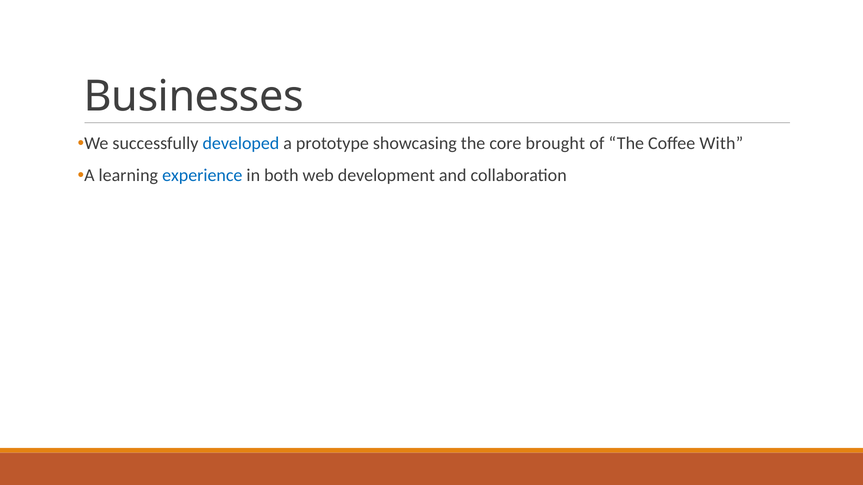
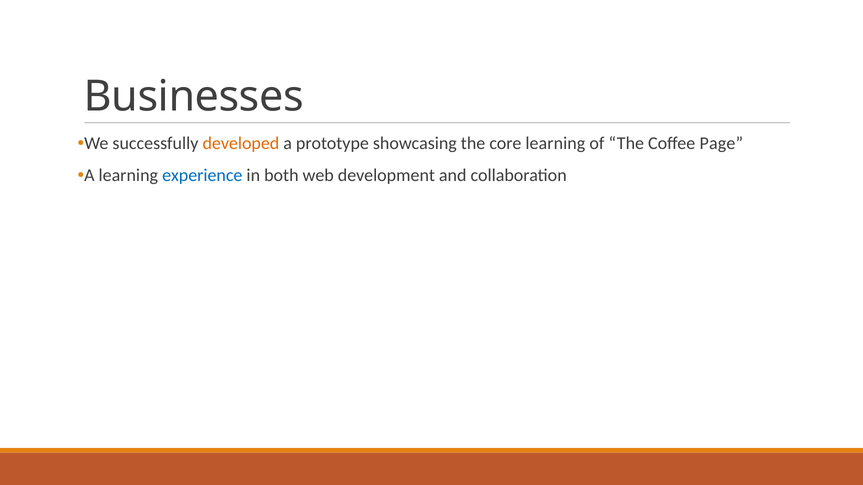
developed colour: blue -> orange (241, 143)
core brought: brought -> learning (555, 143)
With: With -> Page (721, 143)
